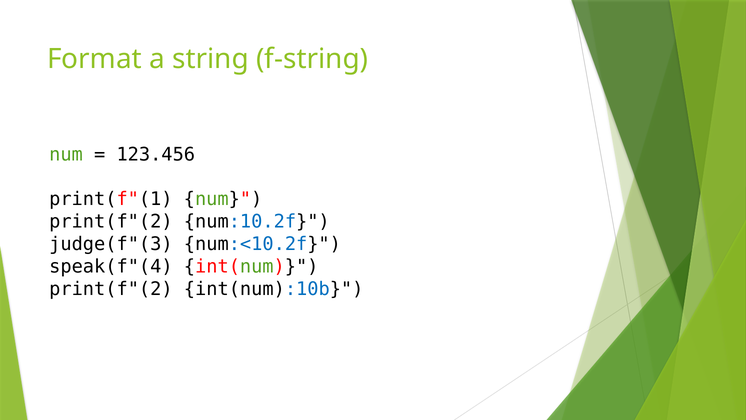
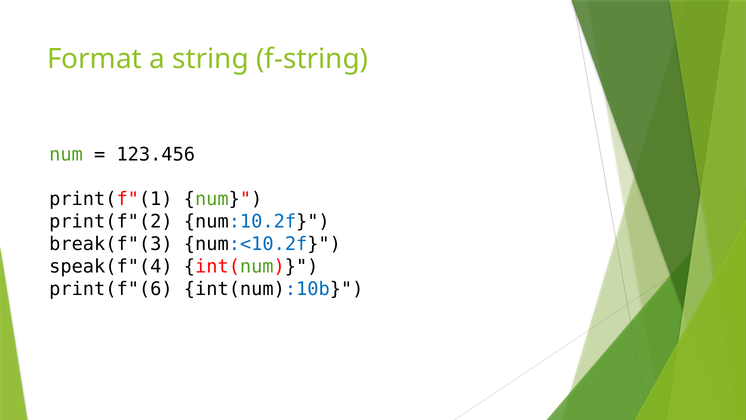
judge(f"(3: judge(f"(3 -> break(f"(3 (111, 244)
print(f"(2: print(f"(2 -> print(f"(6 (111, 289)
